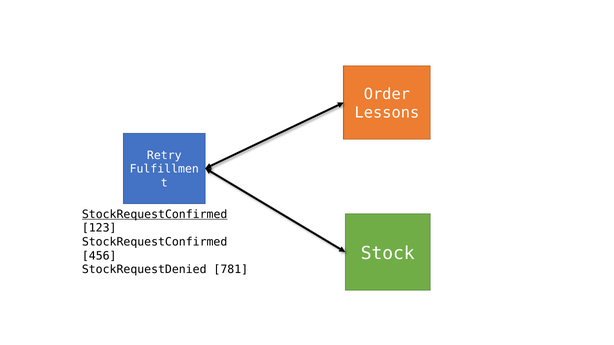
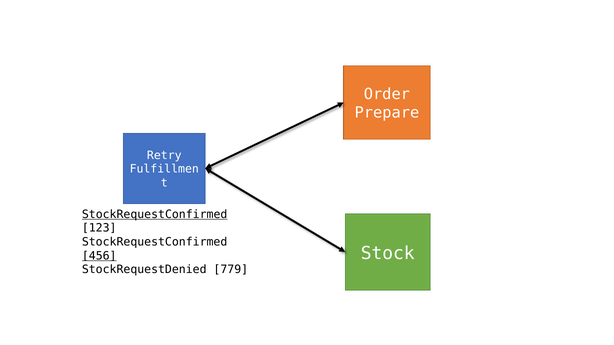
Lessons: Lessons -> Prepare (387, 113)
456 underline: none -> present (99, 256)
781: 781 -> 779 (231, 270)
